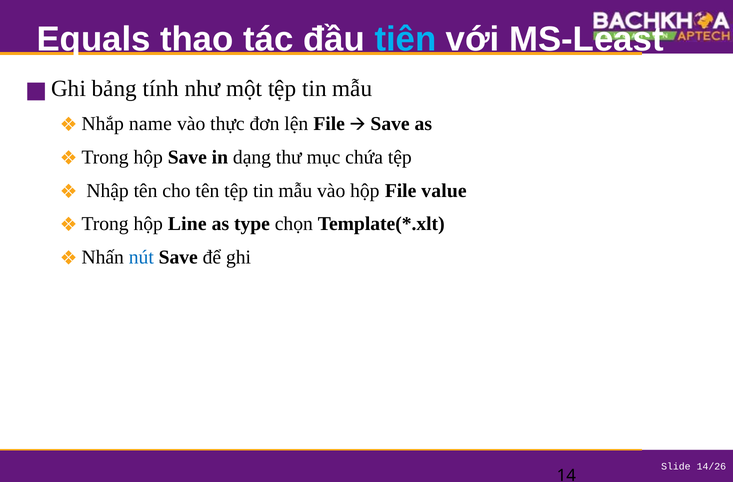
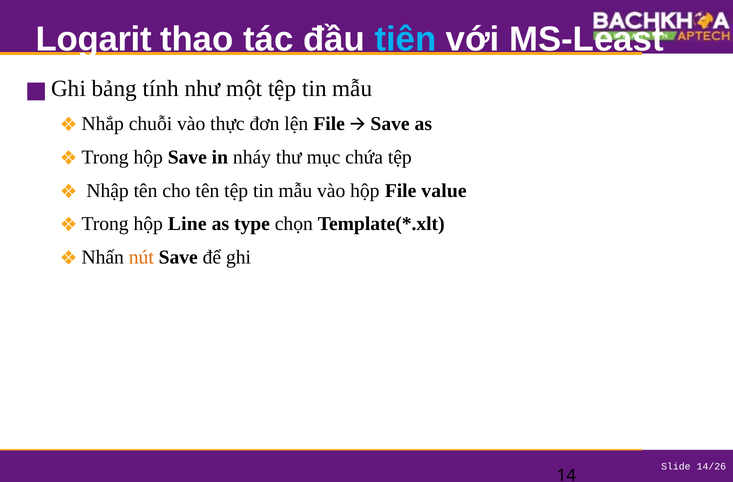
Equals: Equals -> Logarit (94, 39)
name: name -> chuỗi (151, 124)
dạng: dạng -> nháy (252, 157)
nút colour: blue -> orange (141, 257)
